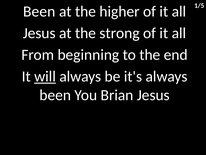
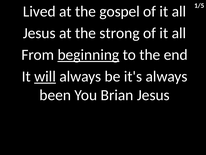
Been: Been -> Lived (39, 11)
higher: higher -> gospel (120, 11)
beginning underline: none -> present (88, 55)
